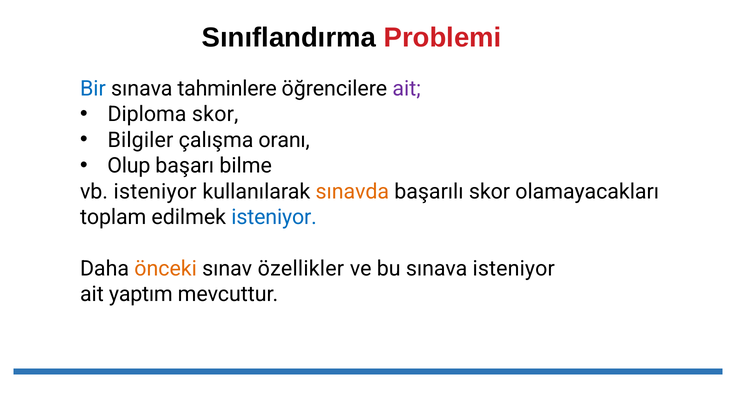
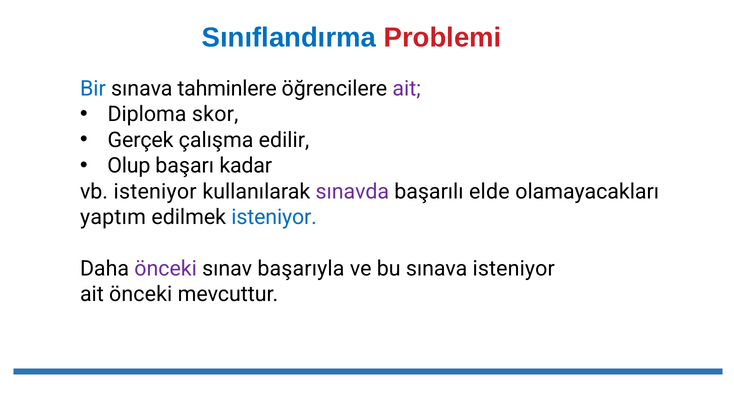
Sınıflandırma colour: black -> blue (289, 38)
Bilgiler: Bilgiler -> Gerçek (141, 140)
oranı: oranı -> edilir (284, 140)
bilme: bilme -> kadar (246, 166)
sınavda colour: orange -> purple (352, 191)
başarılı skor: skor -> elde (489, 191)
toplam: toplam -> yaptım (113, 217)
önceki colour: orange -> purple (166, 269)
özellikler: özellikler -> başarıyla (301, 269)
ait yaptım: yaptım -> önceki (141, 294)
